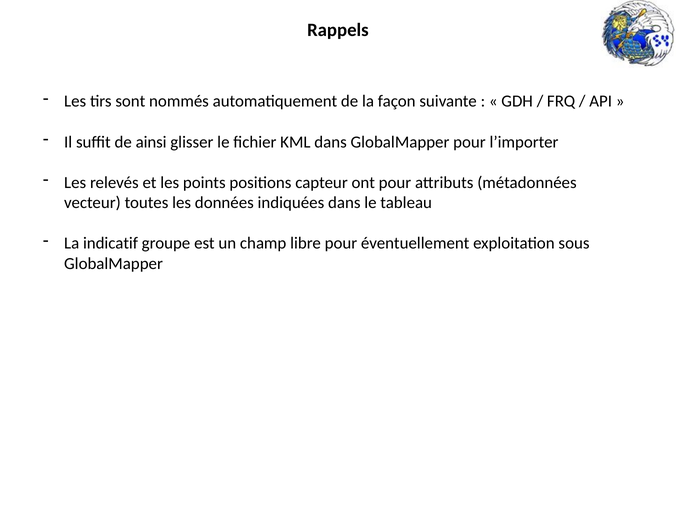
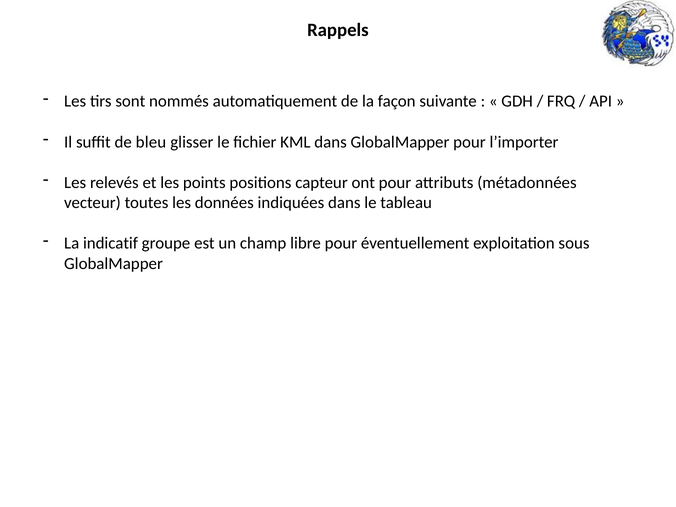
ainsi: ainsi -> bleu (151, 142)
